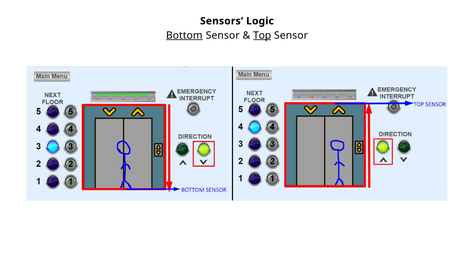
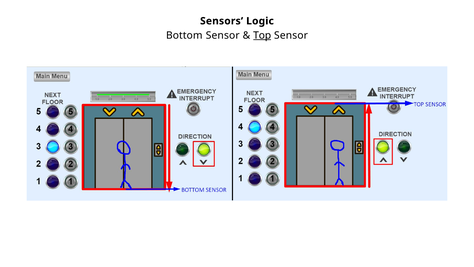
Bottom underline: present -> none (184, 35)
